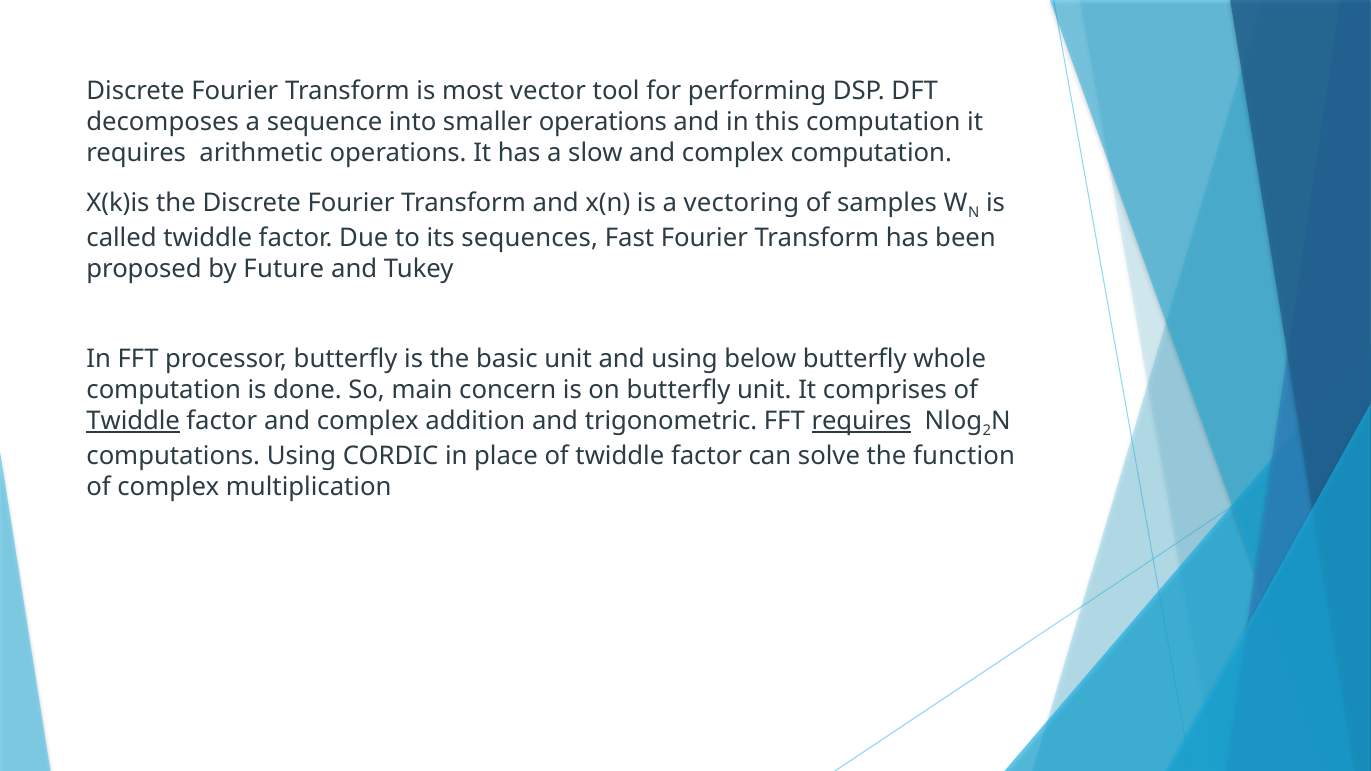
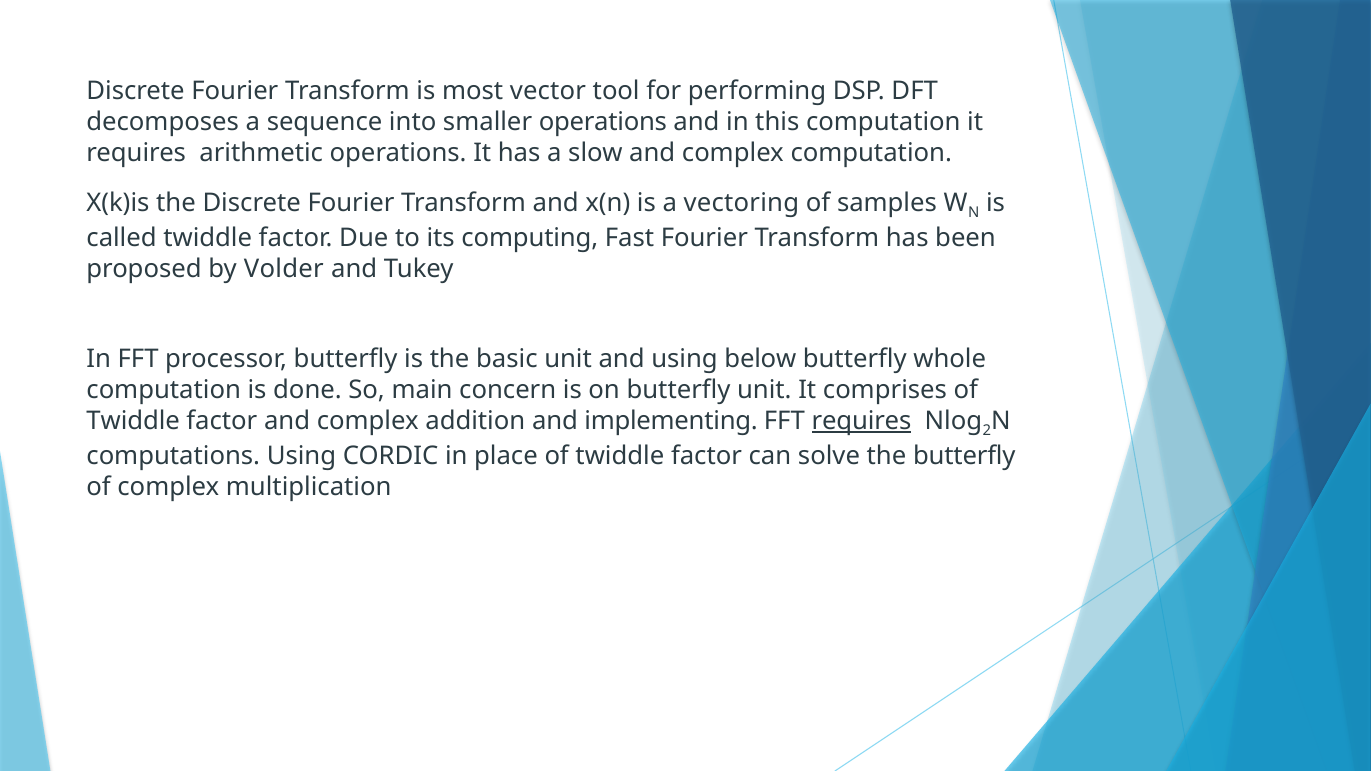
sequences: sequences -> computing (530, 238)
Future: Future -> Volder (284, 269)
Twiddle underline: present -> none (133, 421)
trigonometric: trigonometric -> implementing (671, 421)
the function: function -> butterfly (964, 456)
